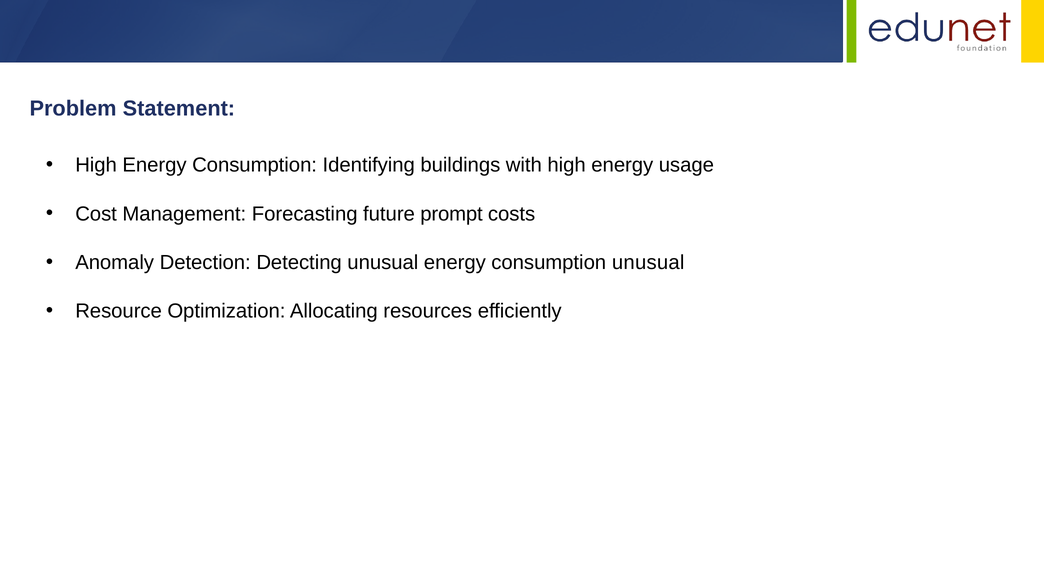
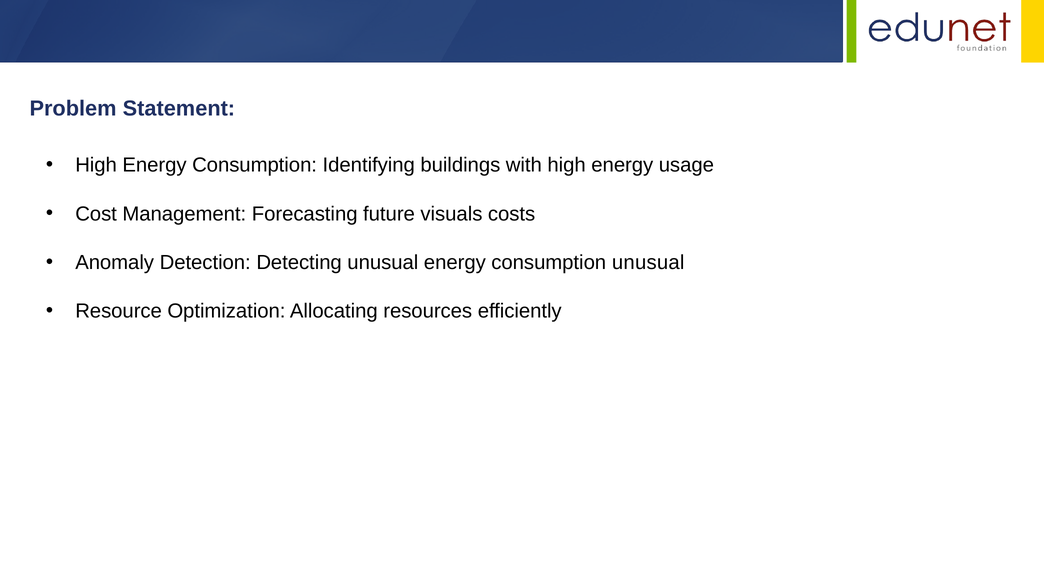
prompt: prompt -> visuals (451, 214)
